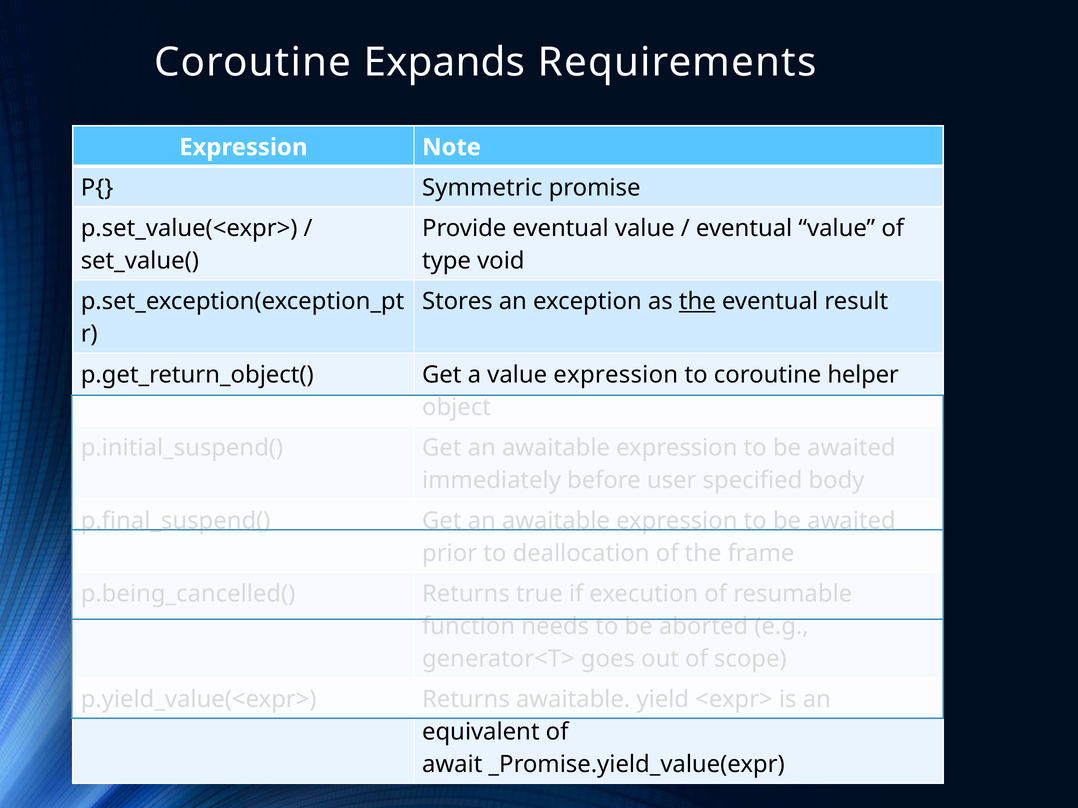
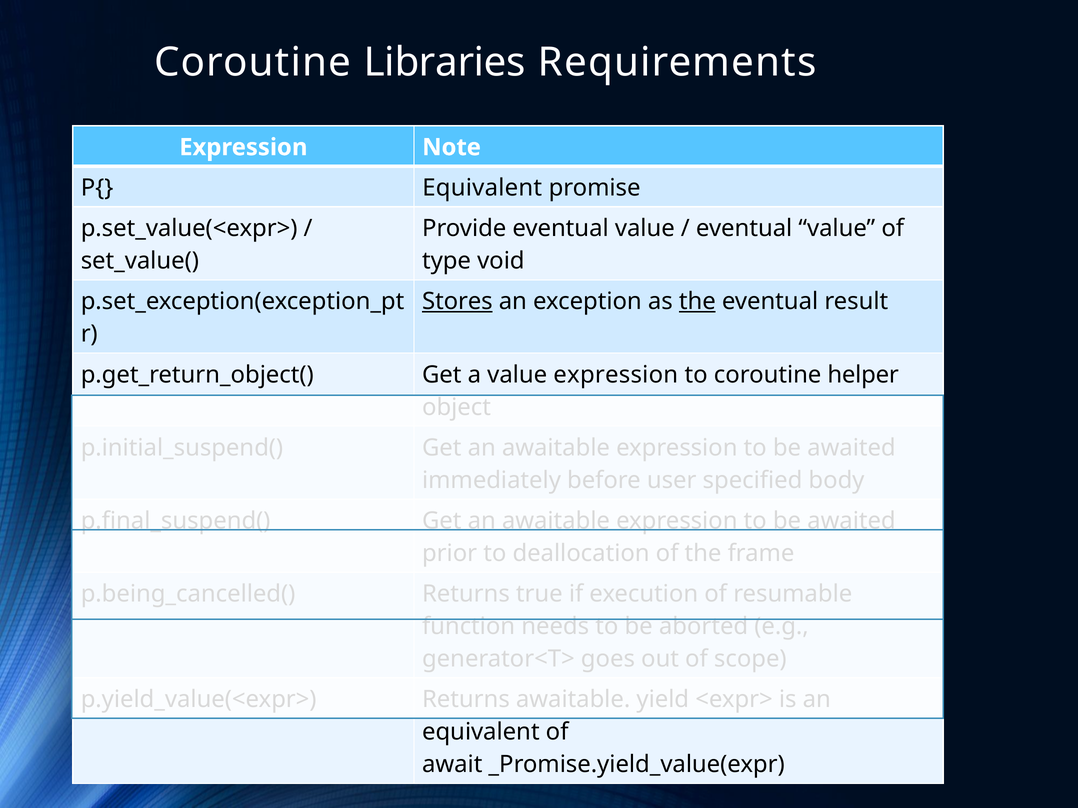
Expands: Expands -> Libraries (445, 62)
P{ Symmetric: Symmetric -> Equivalent (482, 188)
Stores underline: none -> present (457, 302)
